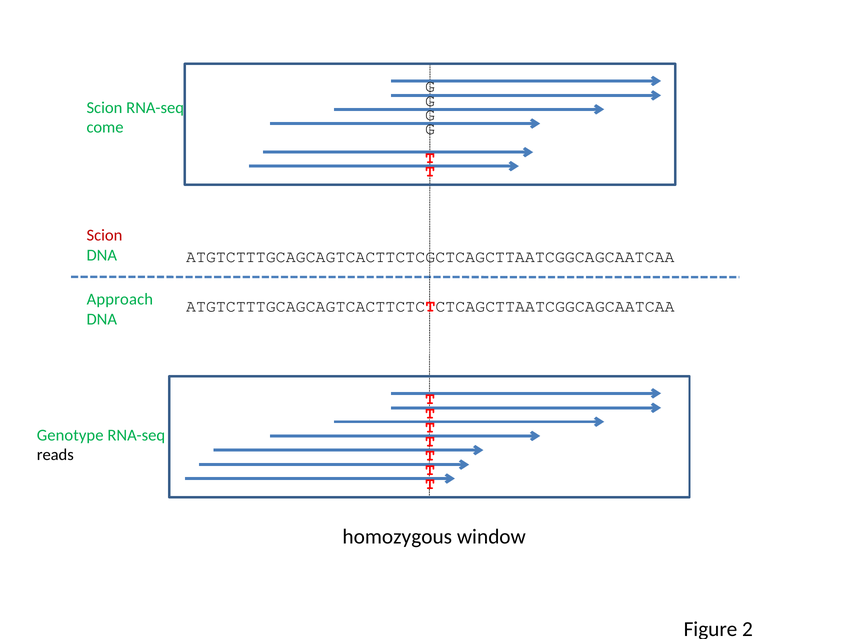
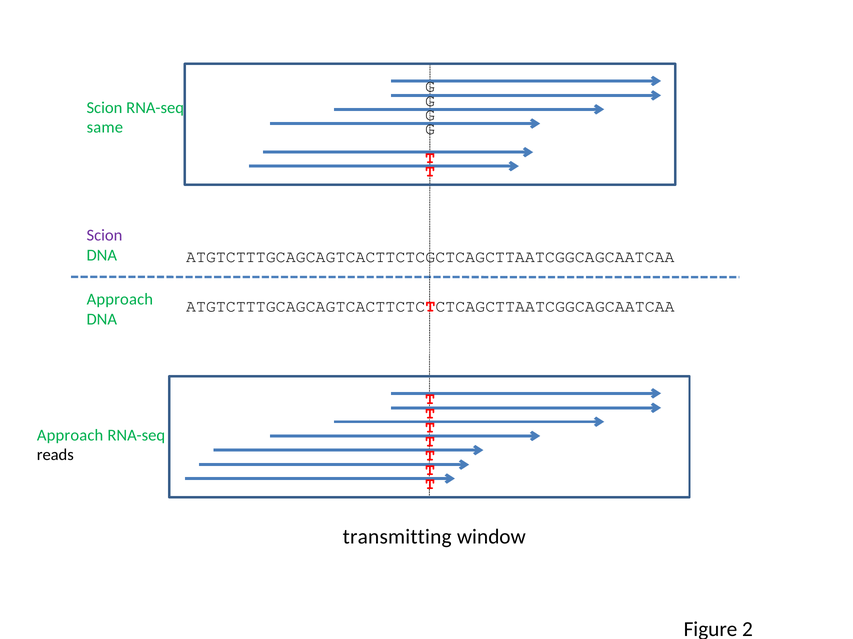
come: come -> same (105, 128)
Scion colour: red -> purple (104, 236)
Genotype: Genotype -> Approach (70, 436)
homozygous: homozygous -> transmitting (397, 537)
